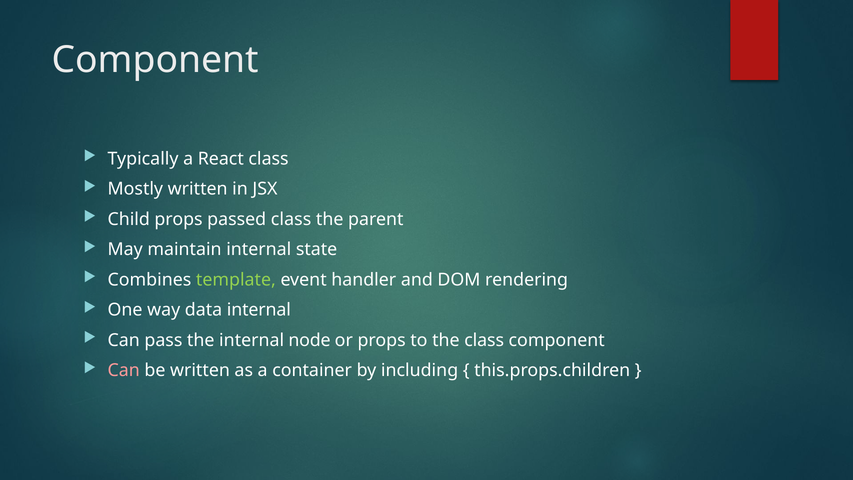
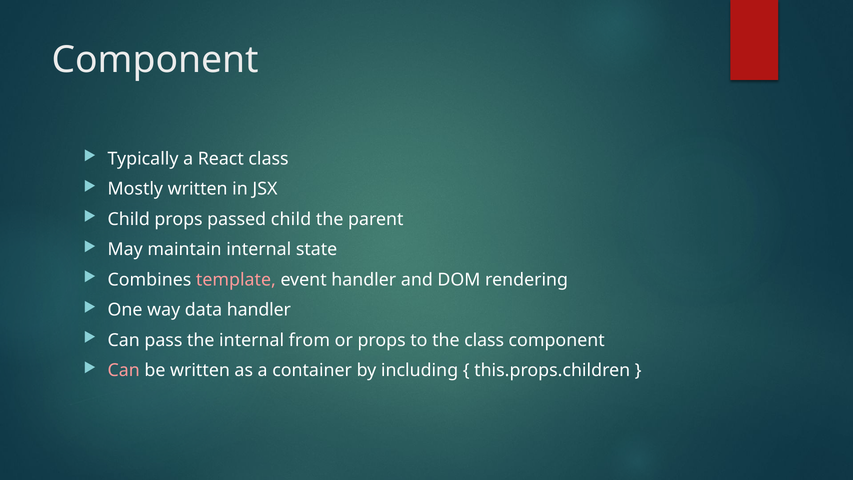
passed class: class -> child (291, 219)
template colour: light green -> pink (236, 280)
data internal: internal -> handler (259, 310)
node: node -> from (309, 340)
